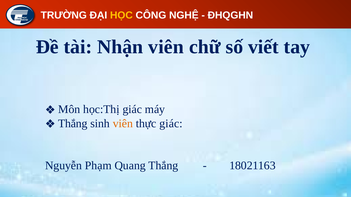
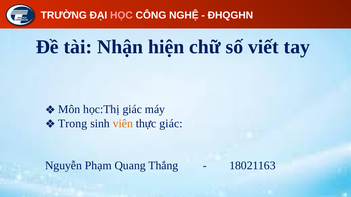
HỌC colour: yellow -> pink (121, 15)
Nhận viên: viên -> hiện (166, 47)
Thắng: Thắng -> Trong (73, 124)
